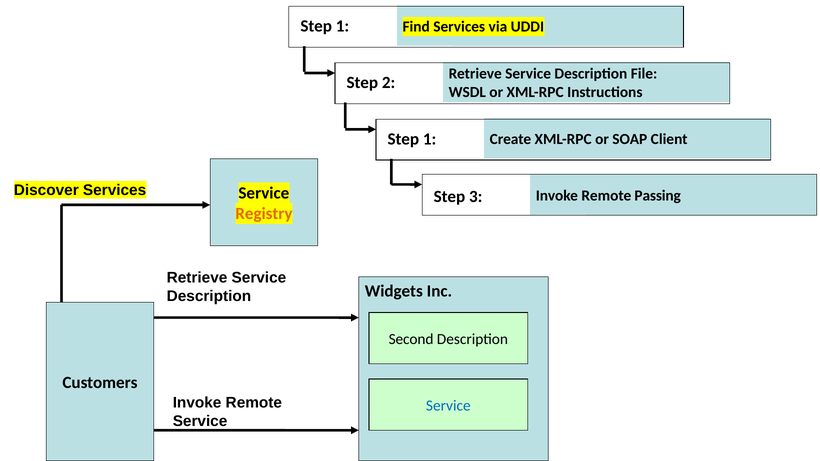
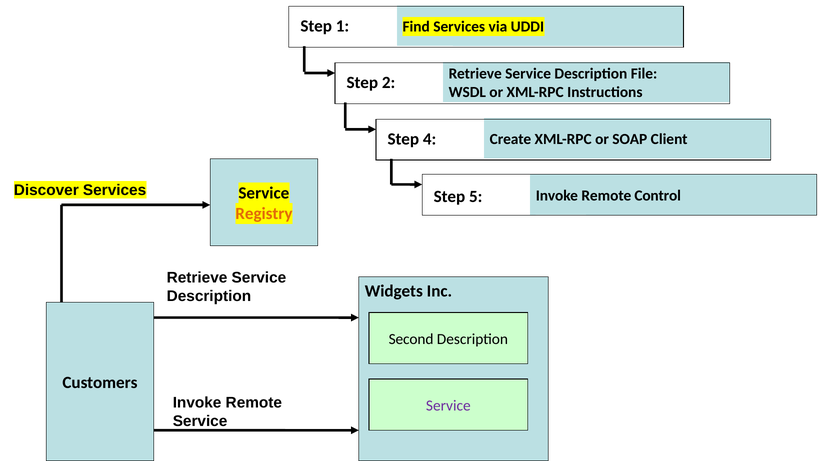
1: 1 -> 4 (430, 139)
Passing: Passing -> Control (658, 196)
3: 3 -> 5 (476, 197)
Service colour: blue -> purple (448, 406)
